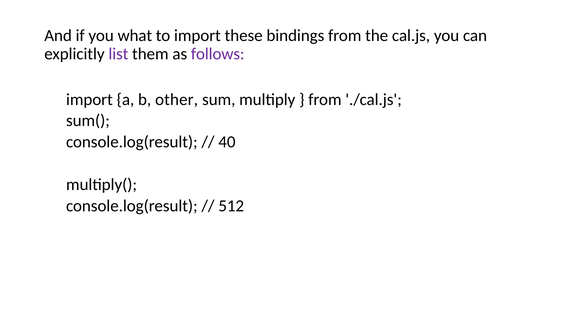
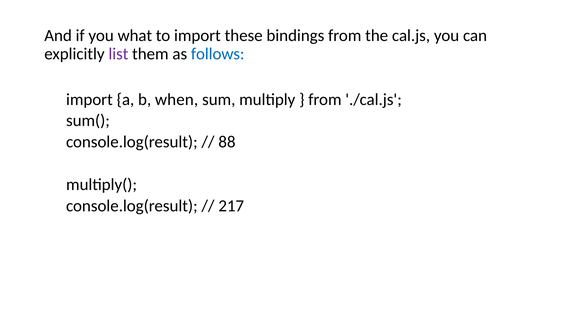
follows colour: purple -> blue (218, 54)
other: other -> when (177, 99)
40: 40 -> 88 (227, 142)
512: 512 -> 217 (231, 206)
